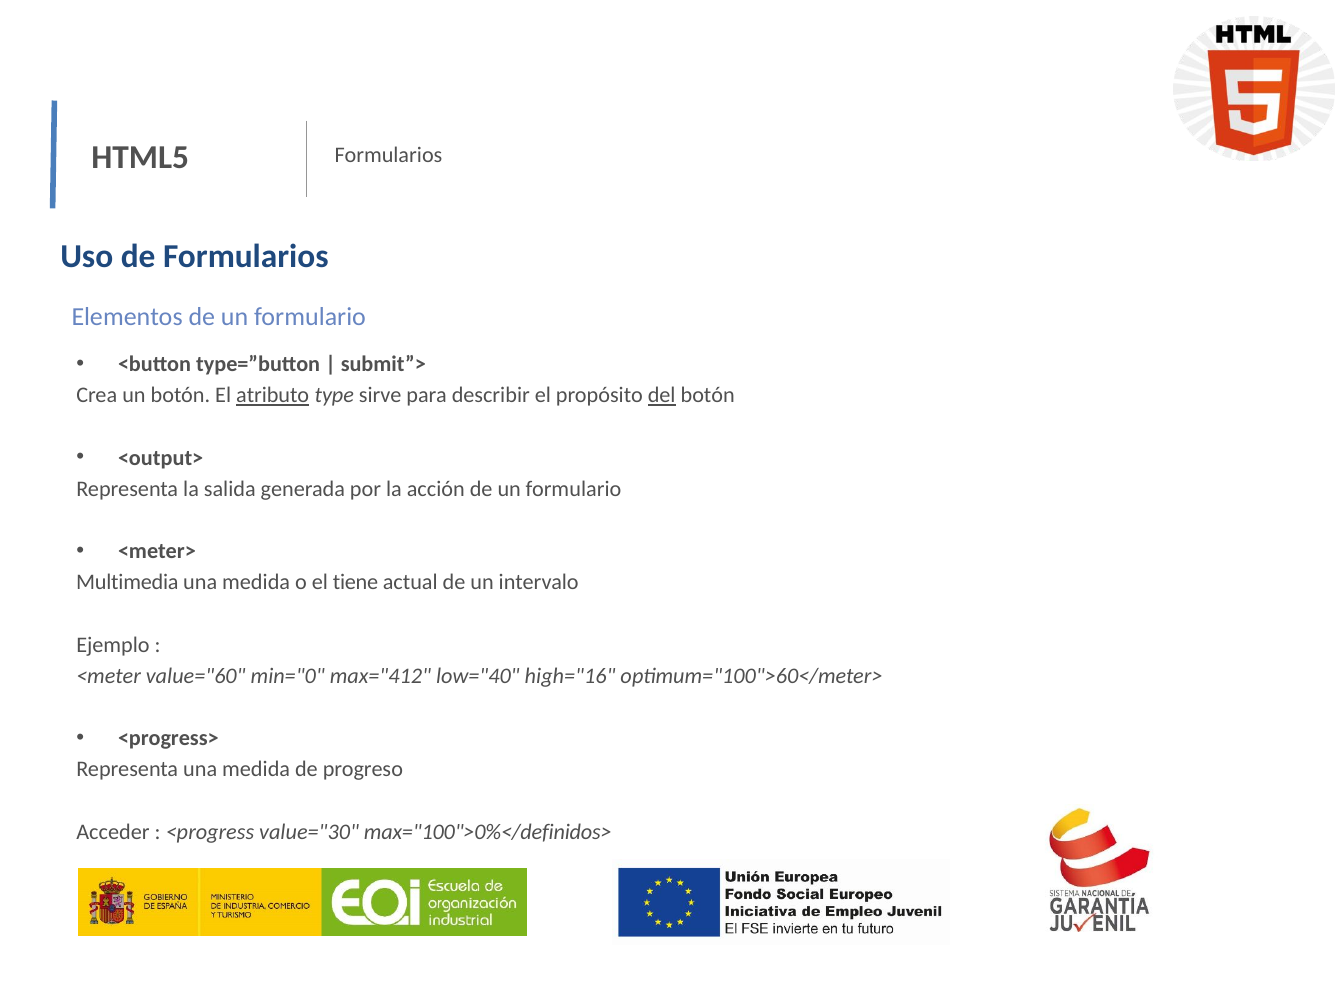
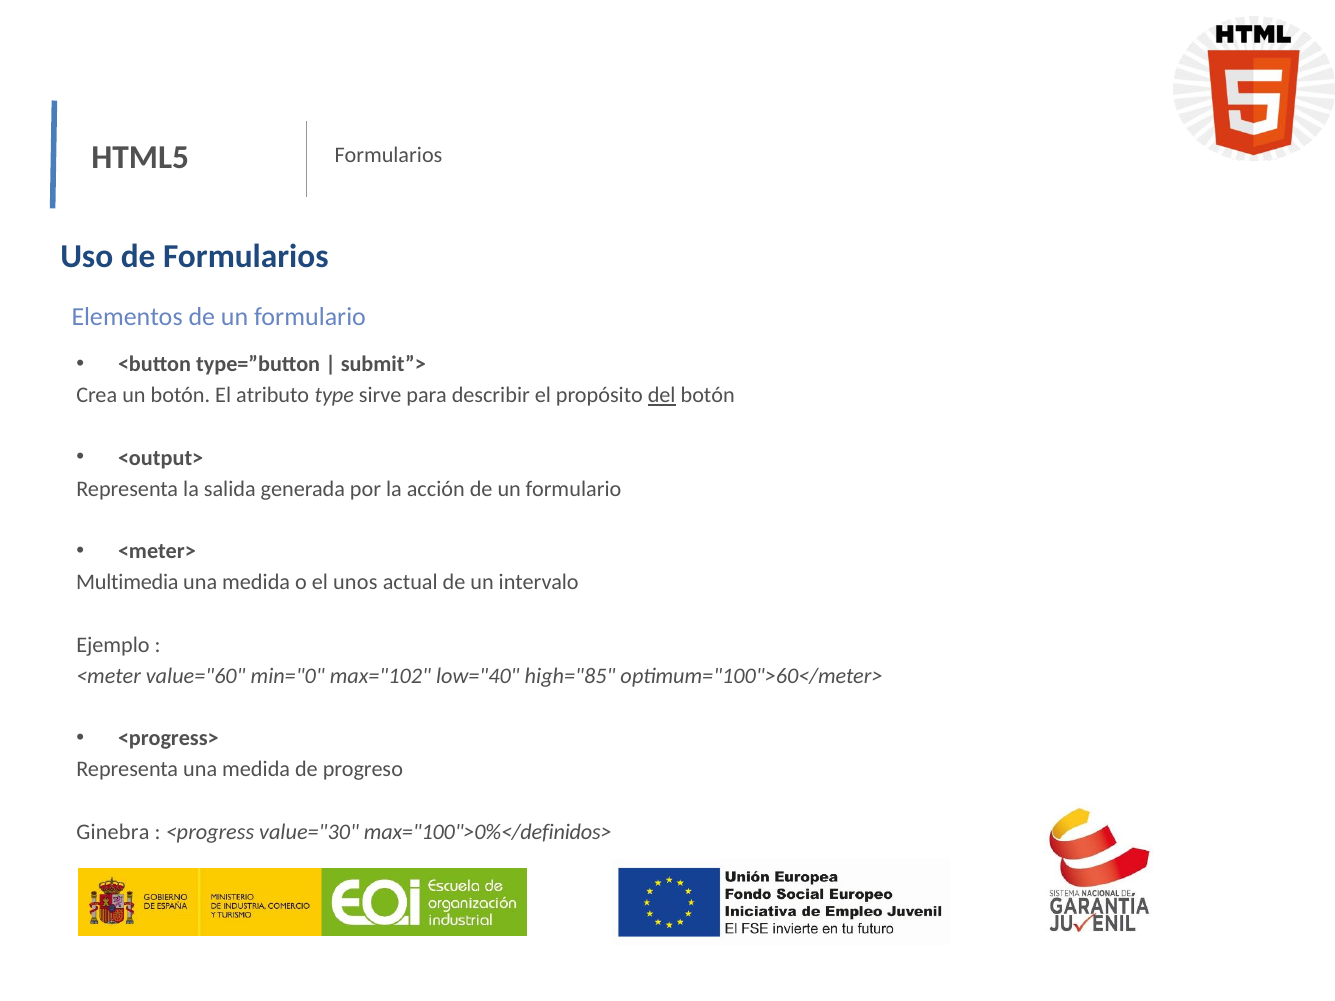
atributo underline: present -> none (273, 396)
tiene: tiene -> unos (355, 583)
max="412: max="412 -> max="102 (380, 676)
high="16: high="16 -> high="85 (570, 676)
Acceder: Acceder -> Ginebra (113, 832)
